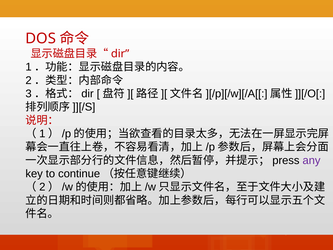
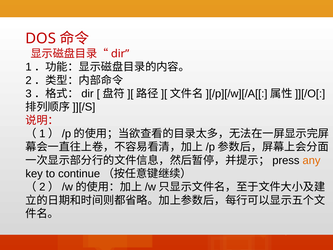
any colour: purple -> orange (311, 160)
